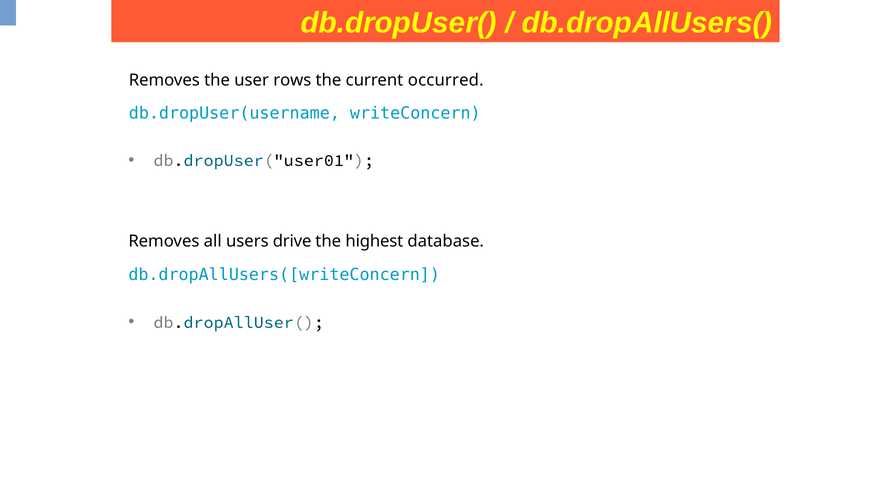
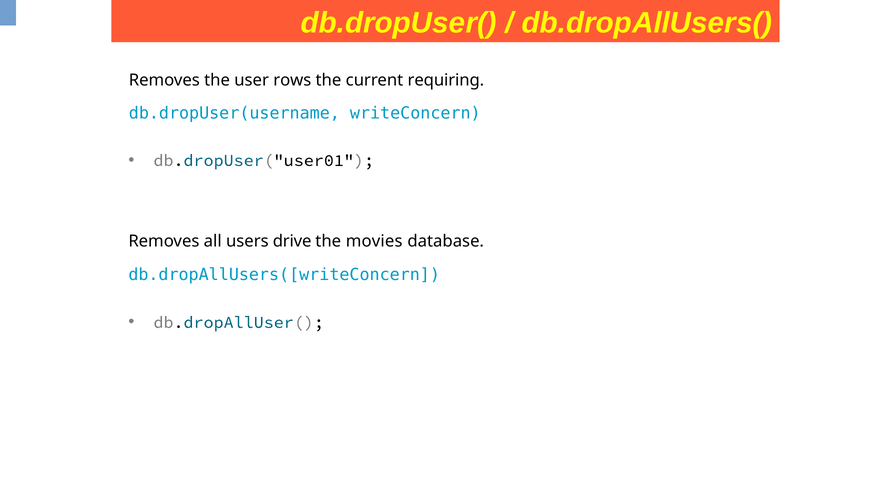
occurred: occurred -> requiring (446, 80)
highest: highest -> movies (374, 242)
